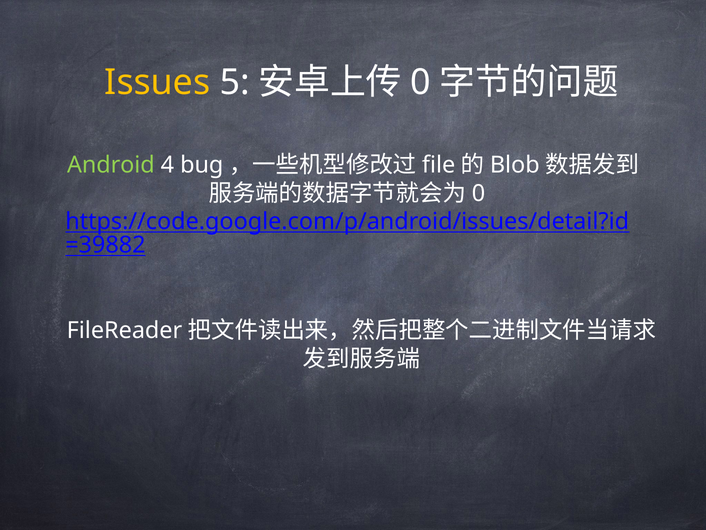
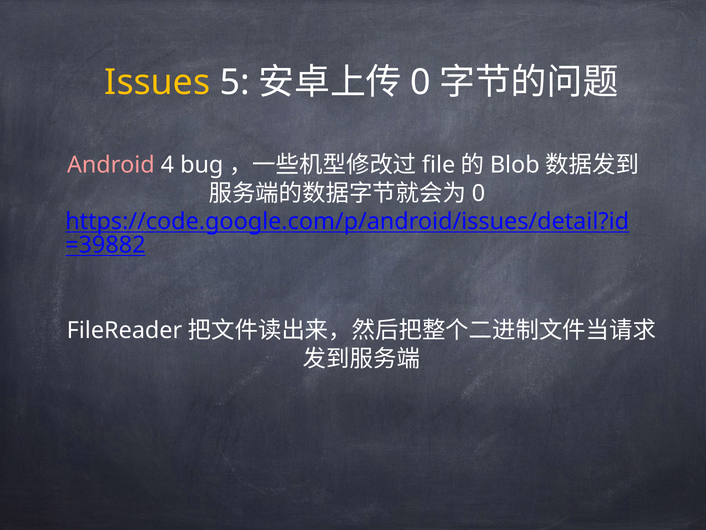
Android colour: light green -> pink (111, 165)
